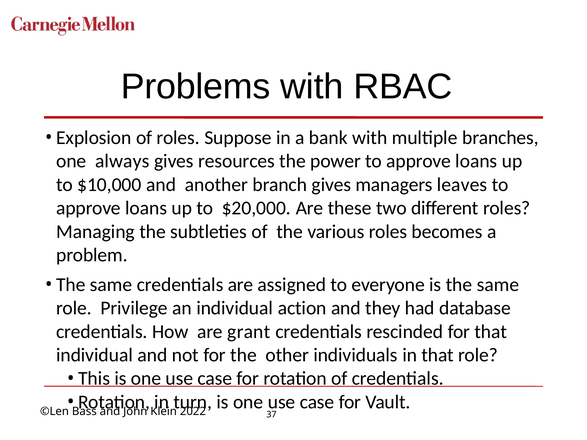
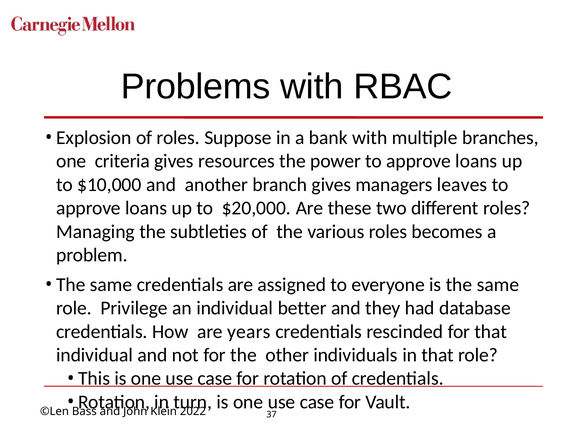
always: always -> criteria (122, 161)
action: action -> better (302, 308)
grant: grant -> years (249, 332)
